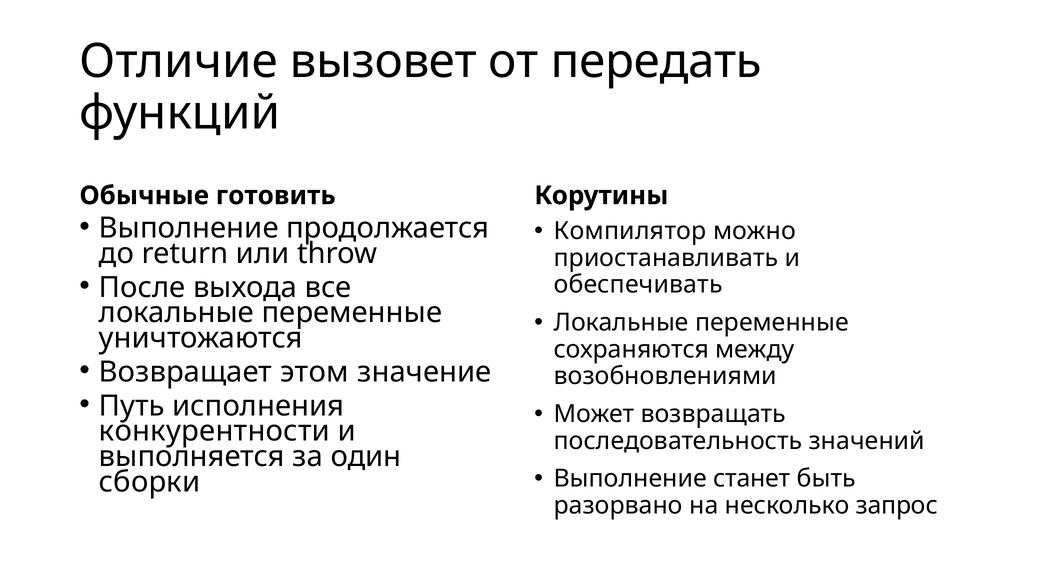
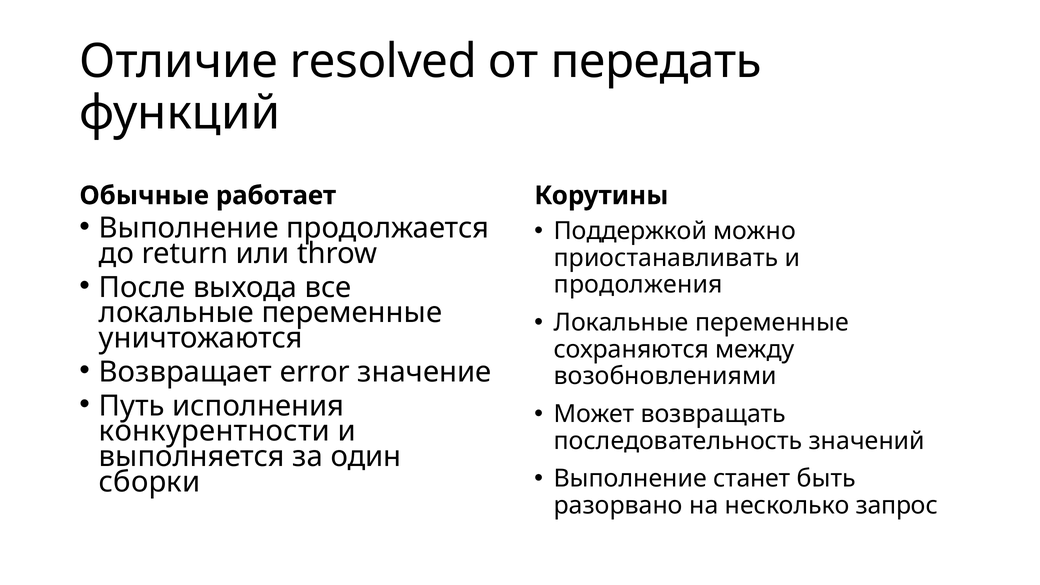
вызовет: вызовет -> resolved (383, 62)
готовить: готовить -> работает (276, 196)
Компилятор: Компилятор -> Поддержкой (630, 231)
обеспечивать: обеспечивать -> продолжения (638, 285)
этом: этом -> error (315, 372)
